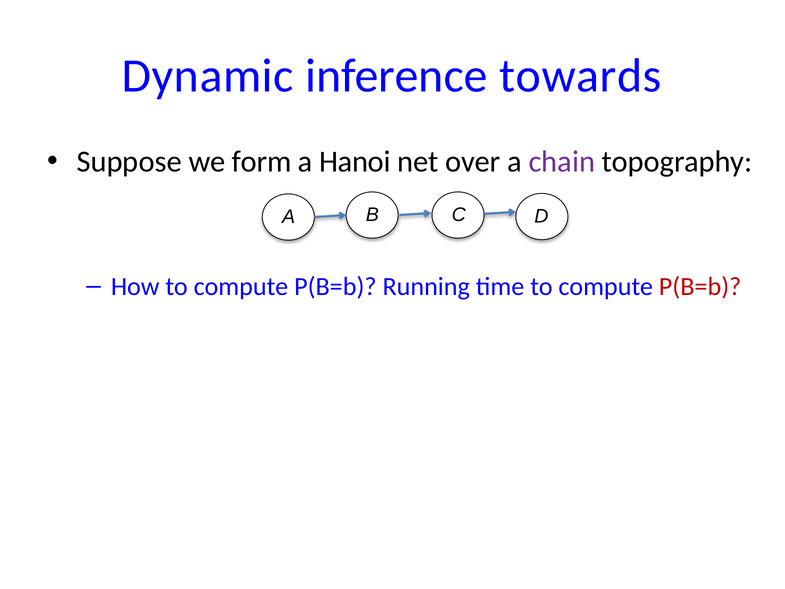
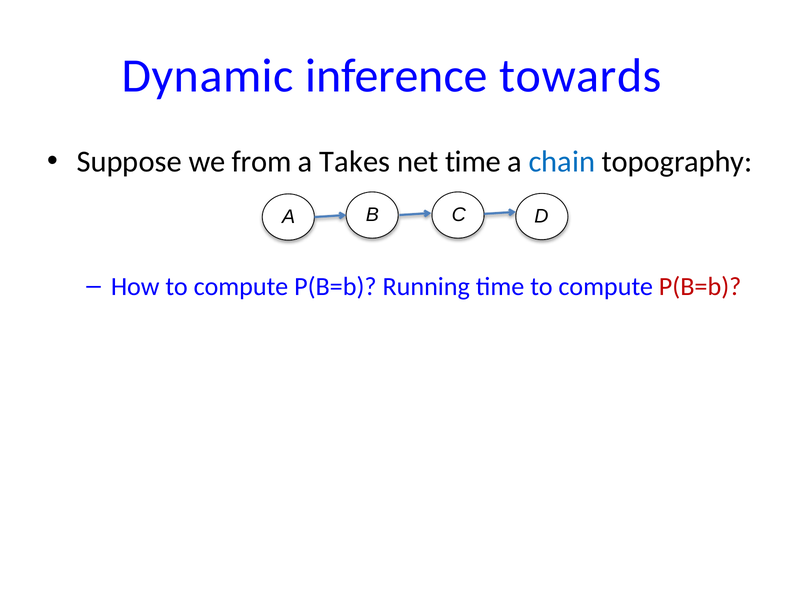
form: form -> from (262, 162)
Hanoi: Hanoi -> Takes (355, 162)
net over: over -> time (473, 162)
chain colour: purple -> blue (562, 162)
